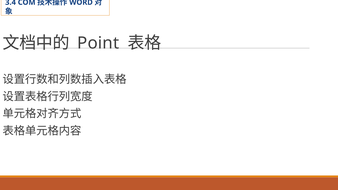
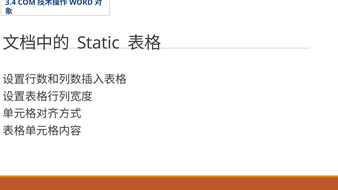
Point: Point -> Static (98, 43)
